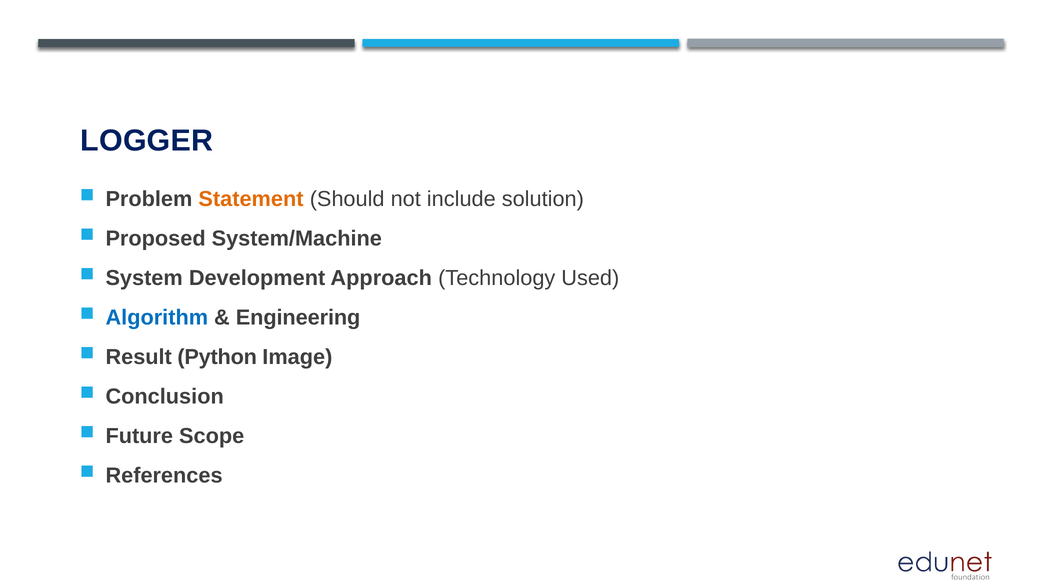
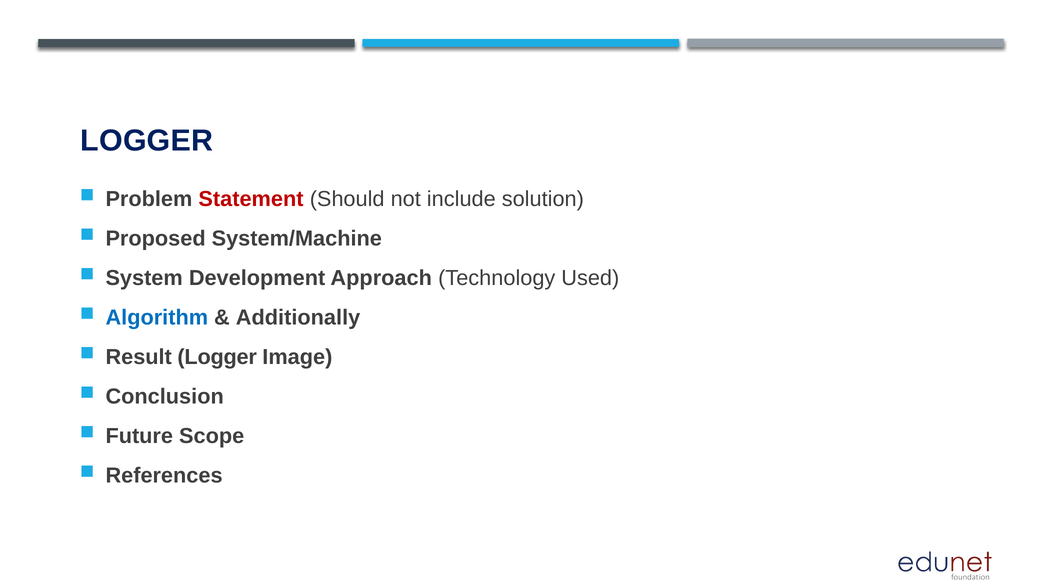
Statement colour: orange -> red (251, 199)
Engineering: Engineering -> Additionally (298, 317)
Result Python: Python -> Logger (217, 357)
